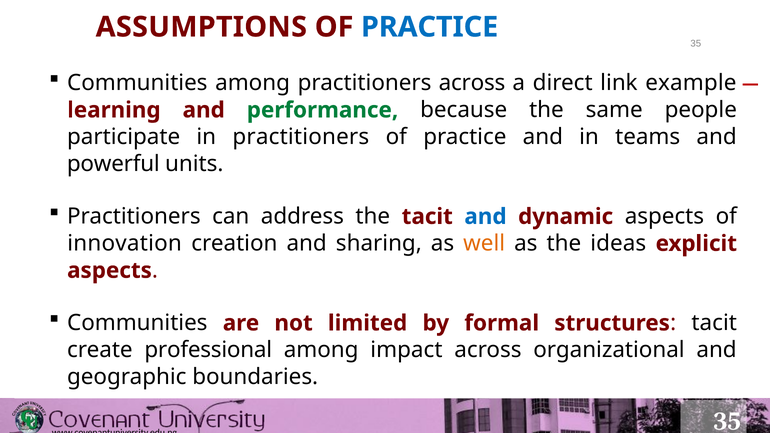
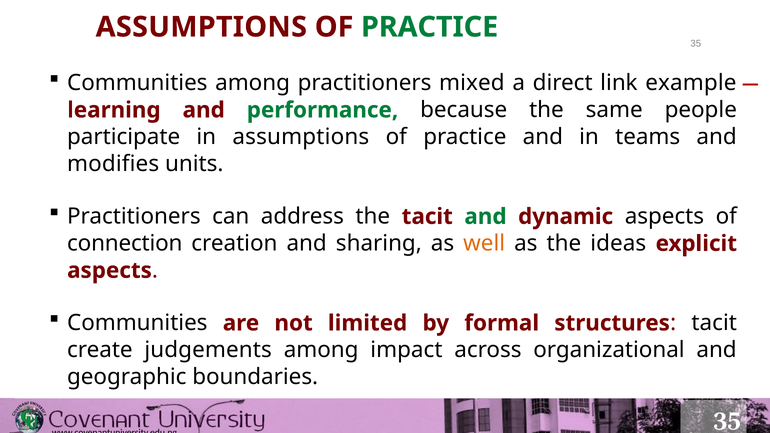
PRACTICE colour: blue -> green (430, 27)
practitioners across: across -> mixed (472, 83)
in practitioners: practitioners -> assumptions (301, 137)
powerful: powerful -> modifies (113, 164)
and colour: blue -> green (485, 217)
innovation: innovation -> connection (125, 244)
professional: professional -> judgements (208, 350)
